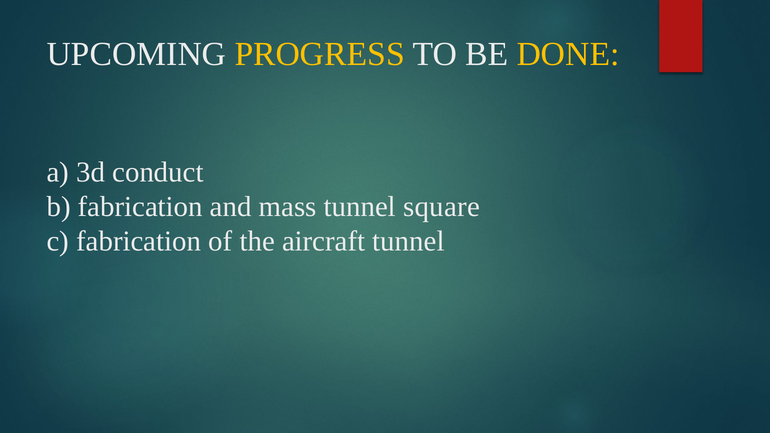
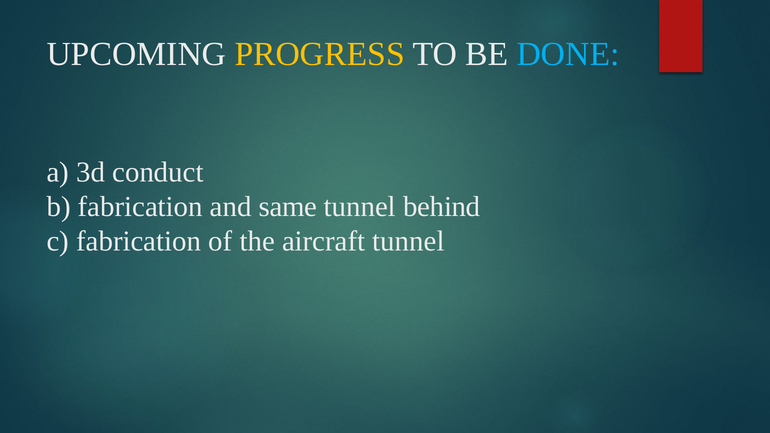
DONE colour: yellow -> light blue (568, 54)
mass: mass -> same (288, 207)
square: square -> behind (442, 207)
